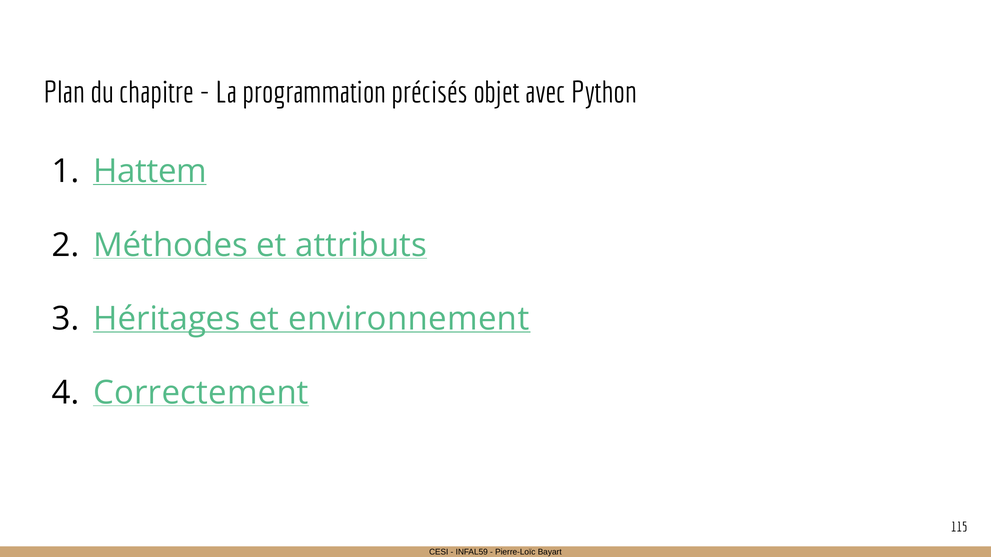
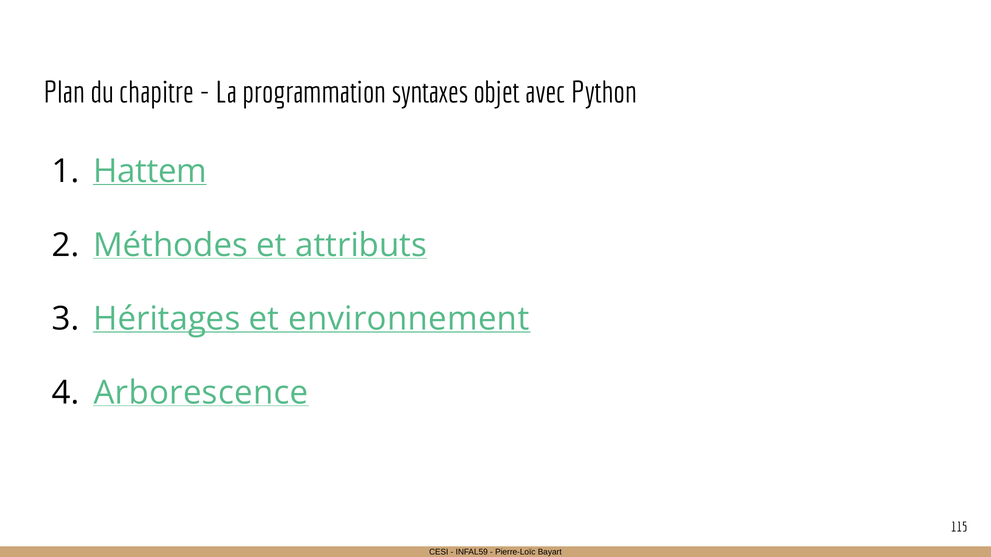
précisés: précisés -> syntaxes (430, 93)
Correctement: Correctement -> Arborescence (201, 393)
